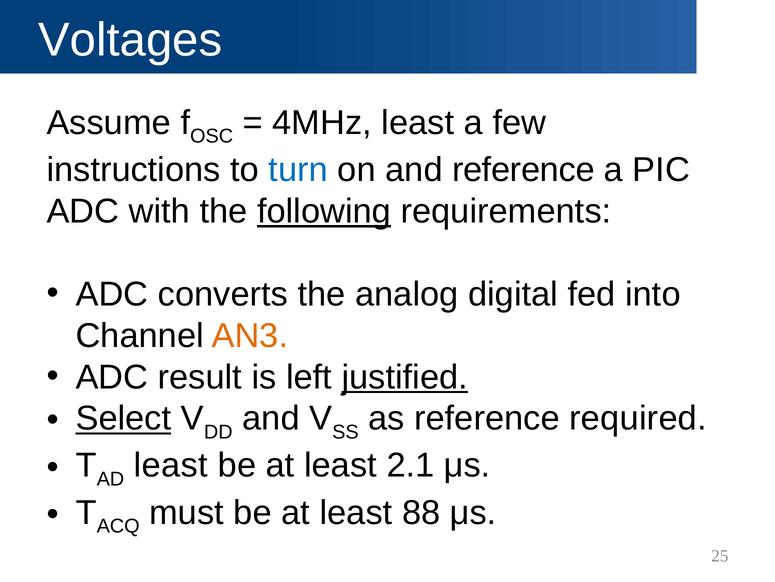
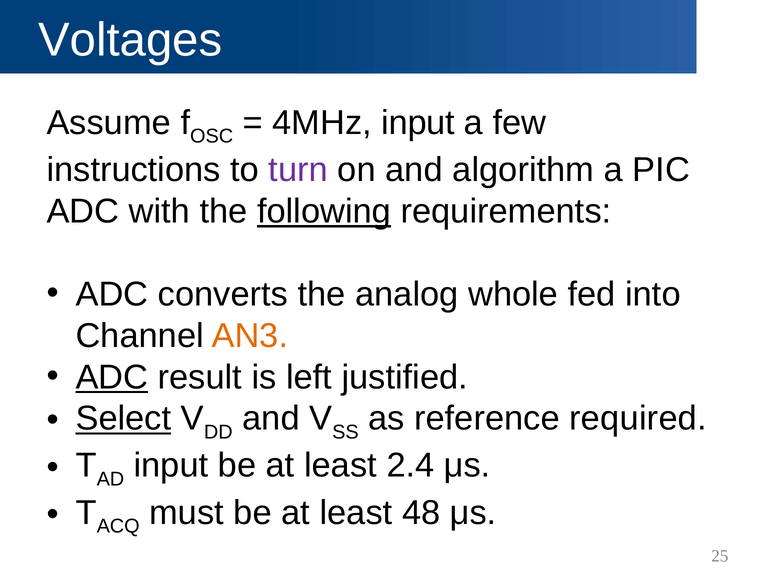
4MHz least: least -> input (418, 123)
turn colour: blue -> purple (298, 170)
and reference: reference -> algorithm (523, 170)
digital: digital -> whole (513, 294)
ADC underline: none -> present (112, 377)
justified underline: present -> none (405, 377)
least: least -> input (171, 465)
2.1: 2.1 -> 2.4 (410, 465)
88: 88 -> 48 (421, 512)
